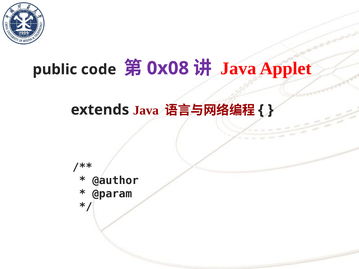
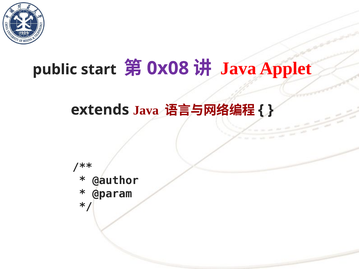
code: code -> start (99, 70)
